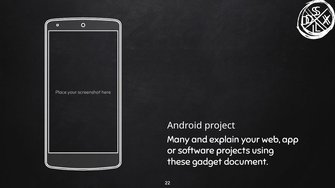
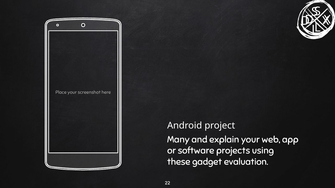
document: document -> evaluation (246, 162)
